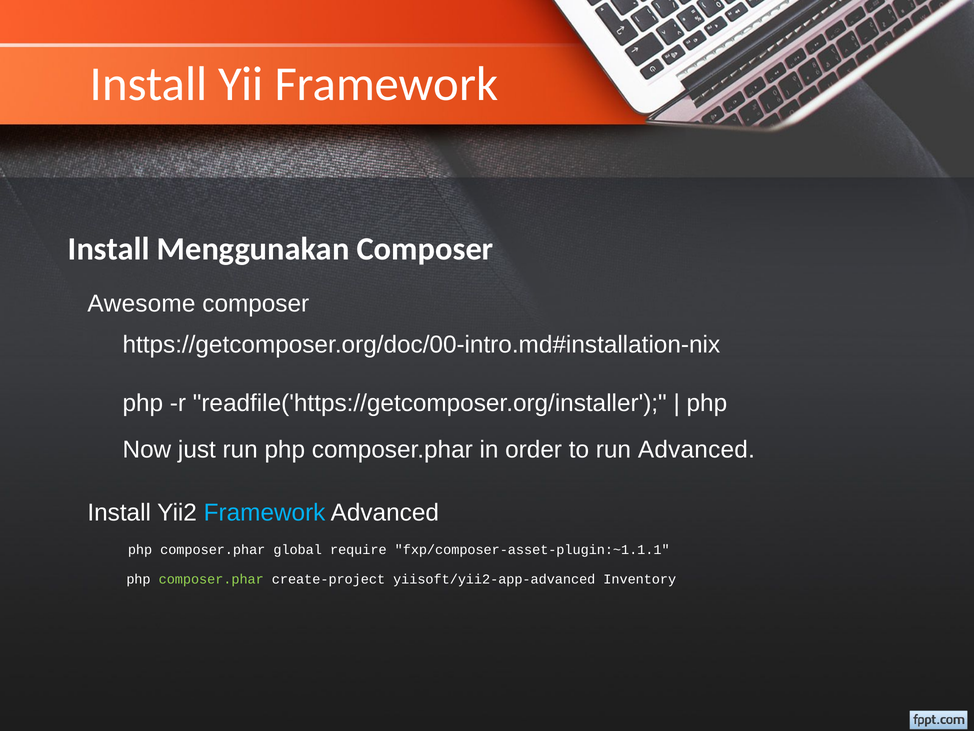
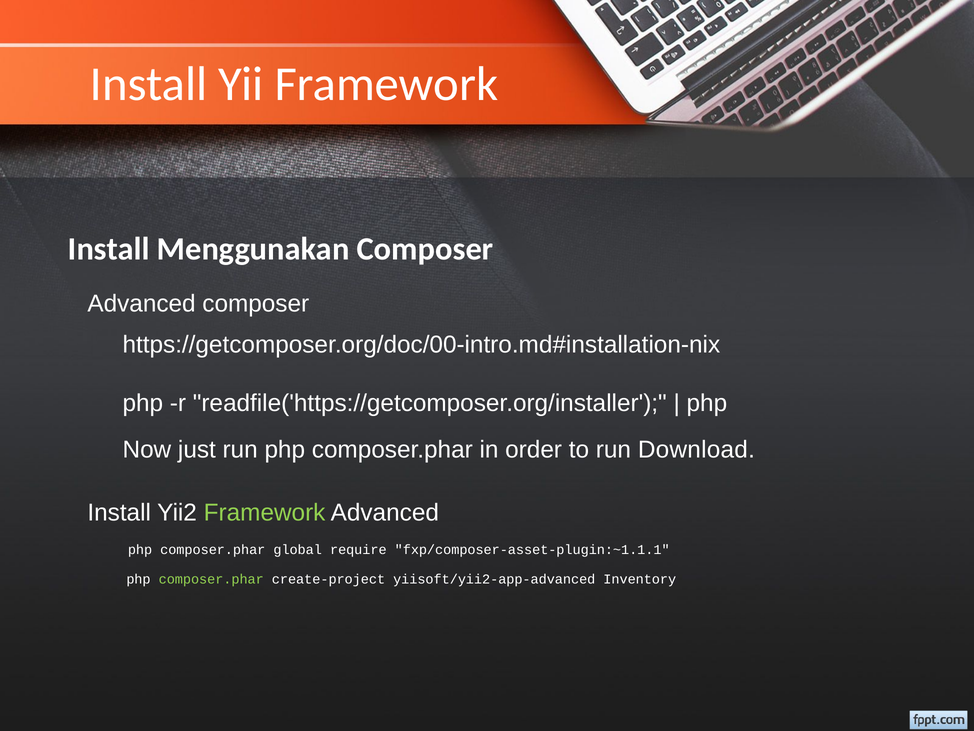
Awesome: Awesome -> Advanced (142, 304)
run Advanced: Advanced -> Download (696, 450)
Framework colour: light blue -> light green (265, 512)
